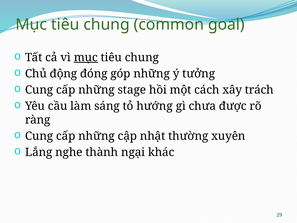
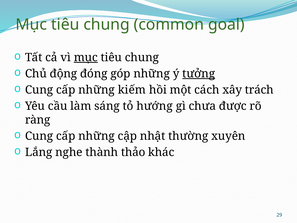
tưởng underline: none -> present (199, 74)
stage: stage -> kiếm (132, 90)
ngại: ngại -> thảo (133, 152)
